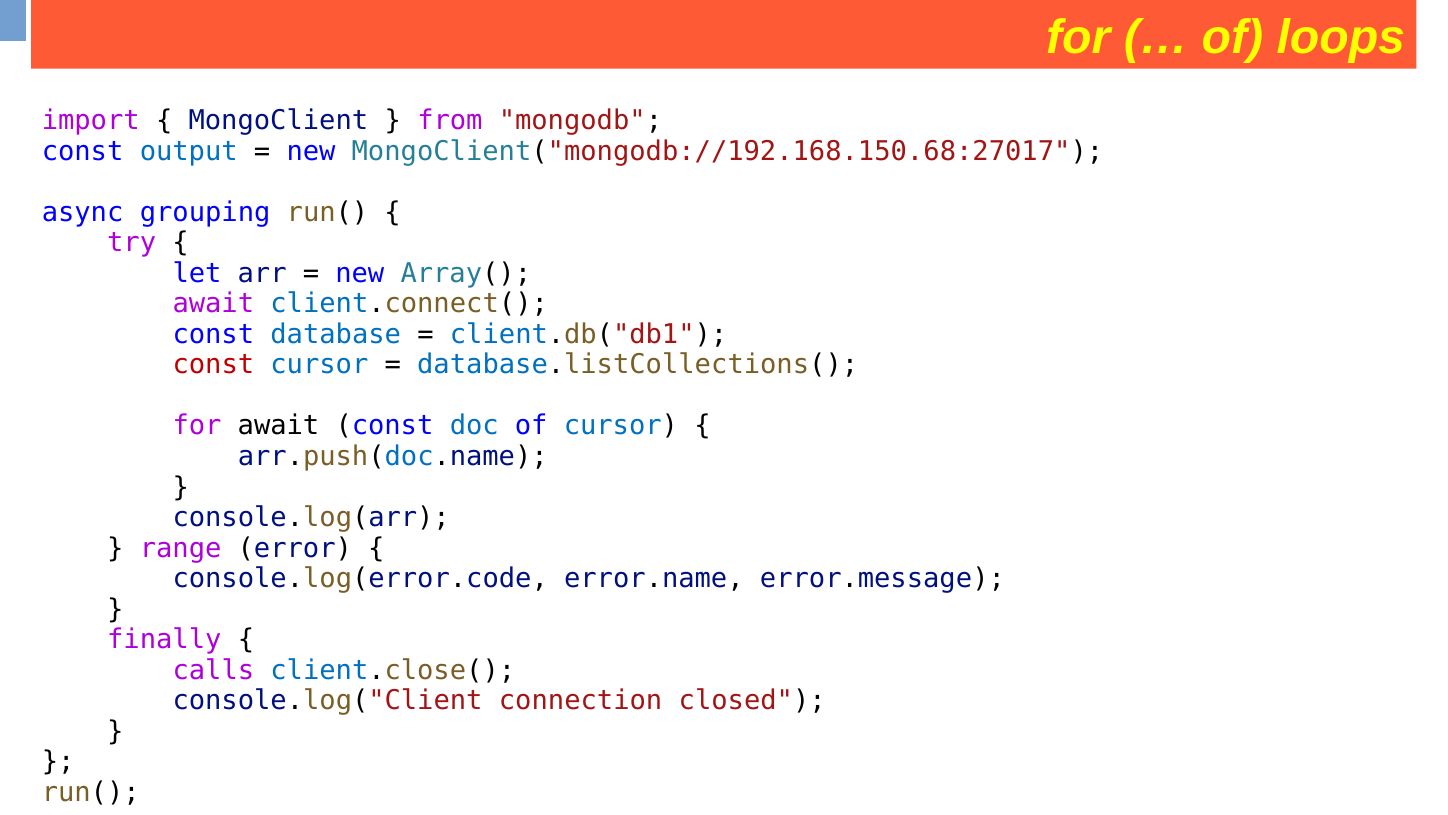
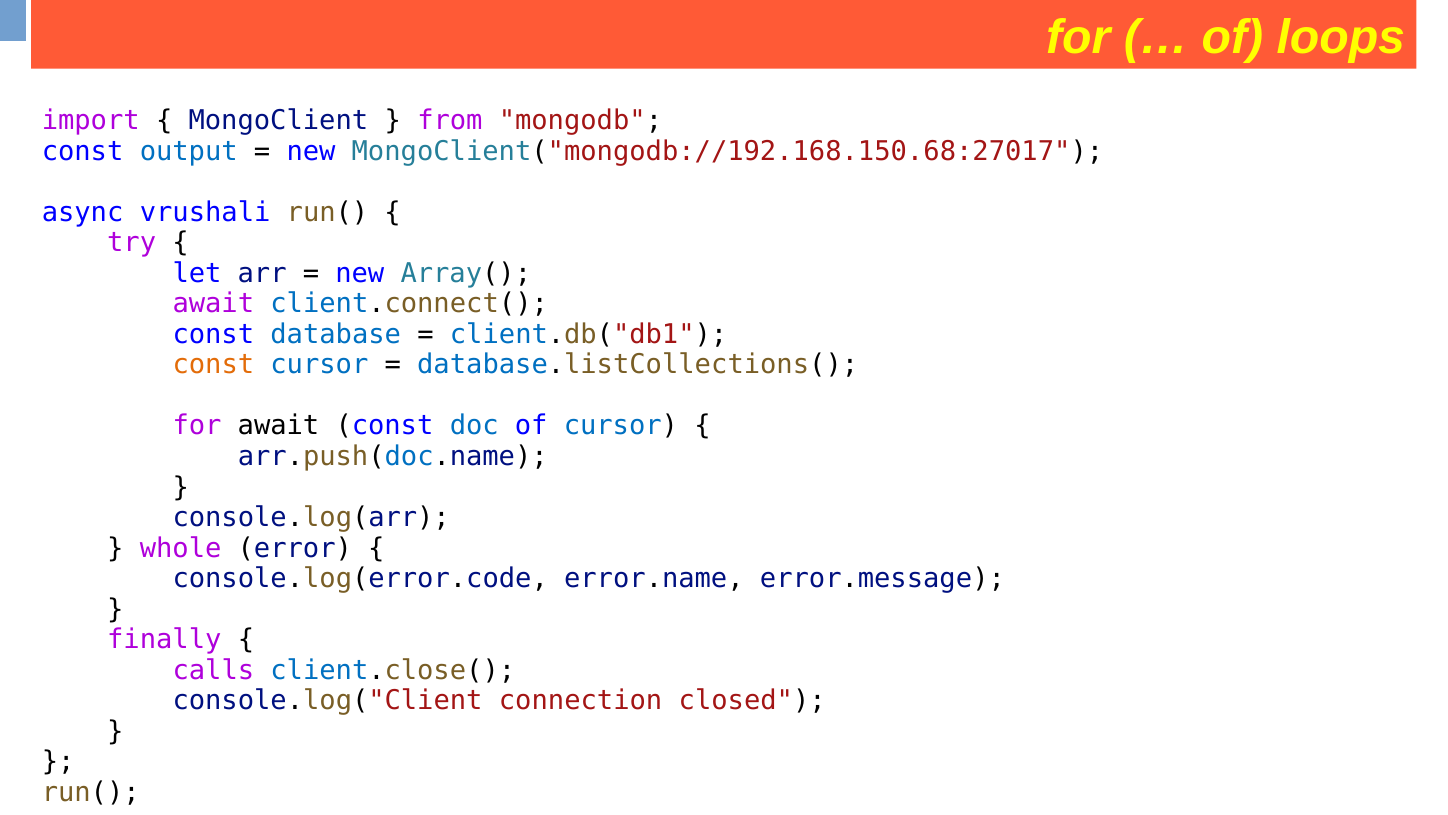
grouping: grouping -> vrushali (205, 212)
const colour: red -> orange (213, 365)
range: range -> whole (181, 548)
